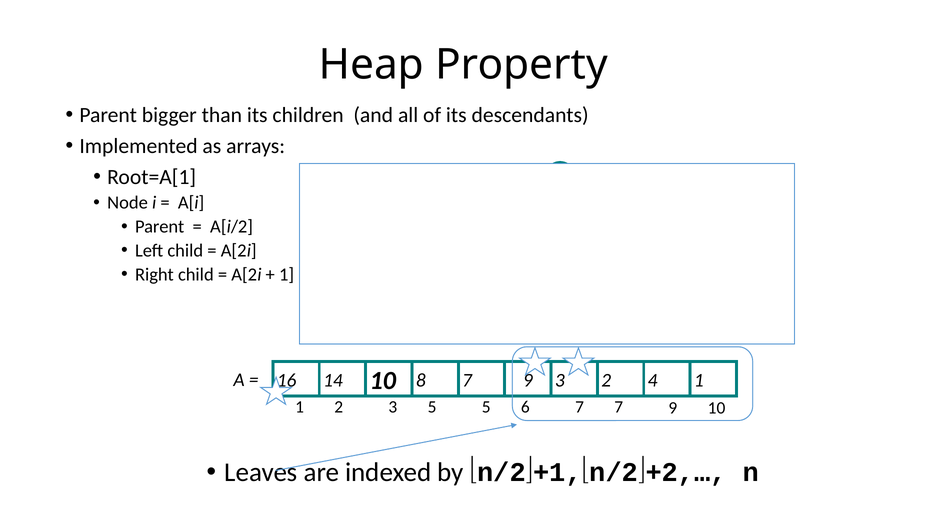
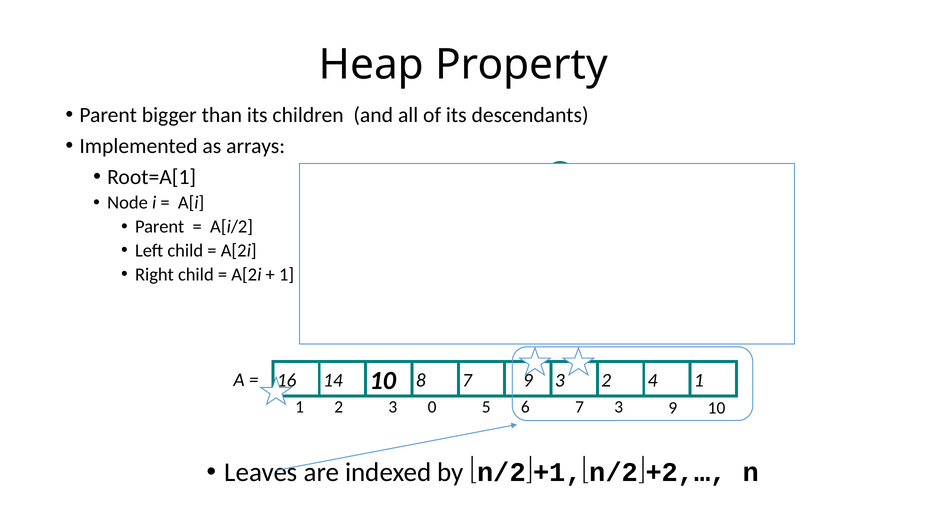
3 5: 5 -> 0 (432, 407)
7 7: 7 -> 3 (619, 407)
